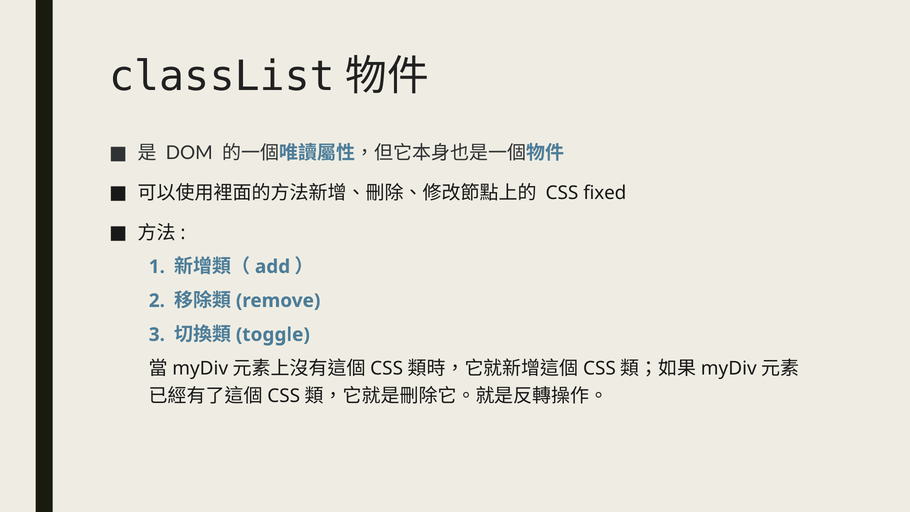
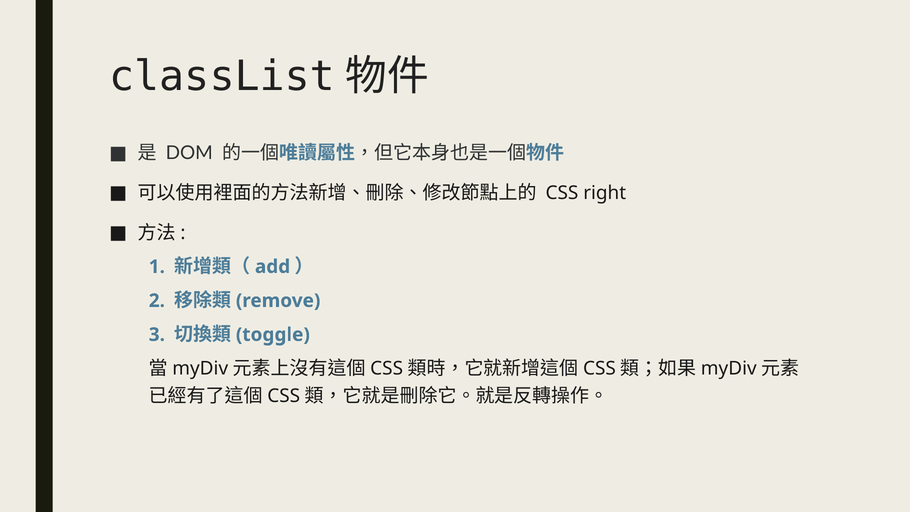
fixed: fixed -> right (605, 193)
